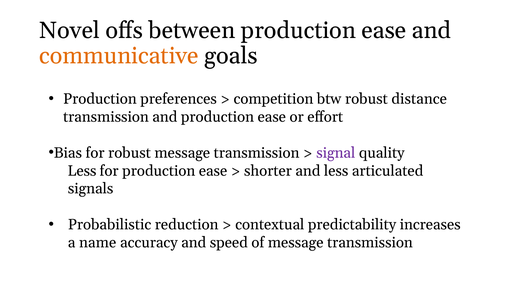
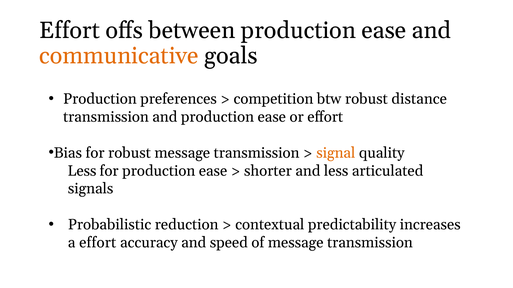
Novel: Novel -> Effort (70, 30)
signal colour: purple -> orange (336, 153)
a name: name -> effort (98, 243)
